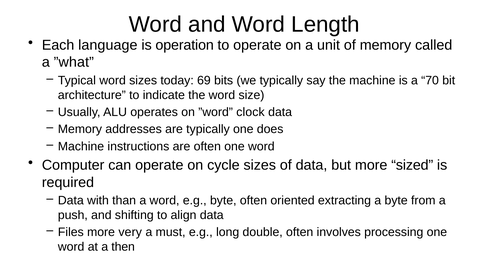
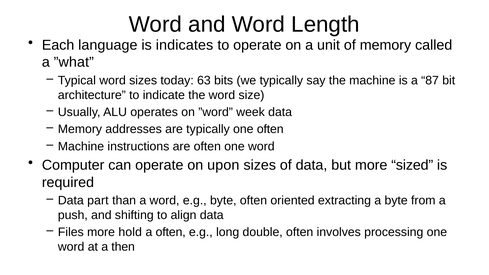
operation: operation -> indicates (185, 45)
69: 69 -> 63 (204, 80)
70: 70 -> 87 (430, 80)
clock: clock -> week (251, 112)
one does: does -> often (270, 129)
cycle: cycle -> upon (223, 165)
with: with -> part (98, 201)
very: very -> hold (130, 232)
a must: must -> often (171, 232)
